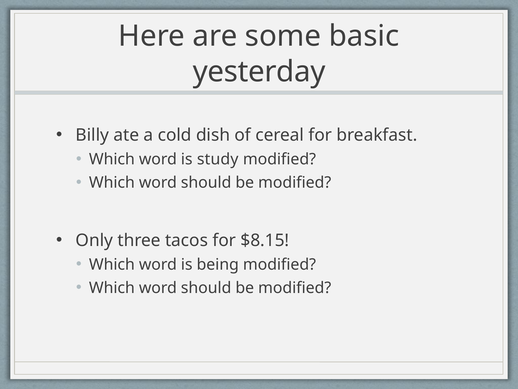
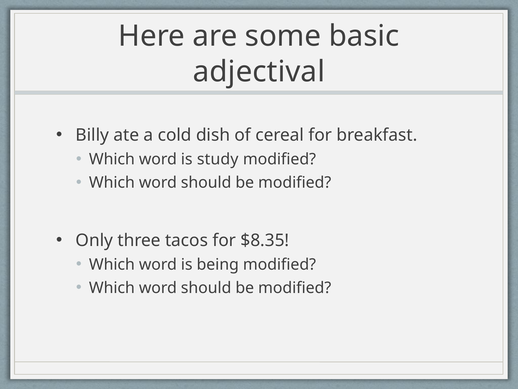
yesterday: yesterday -> adjectival (259, 72)
$8.15: $8.15 -> $8.35 (265, 240)
